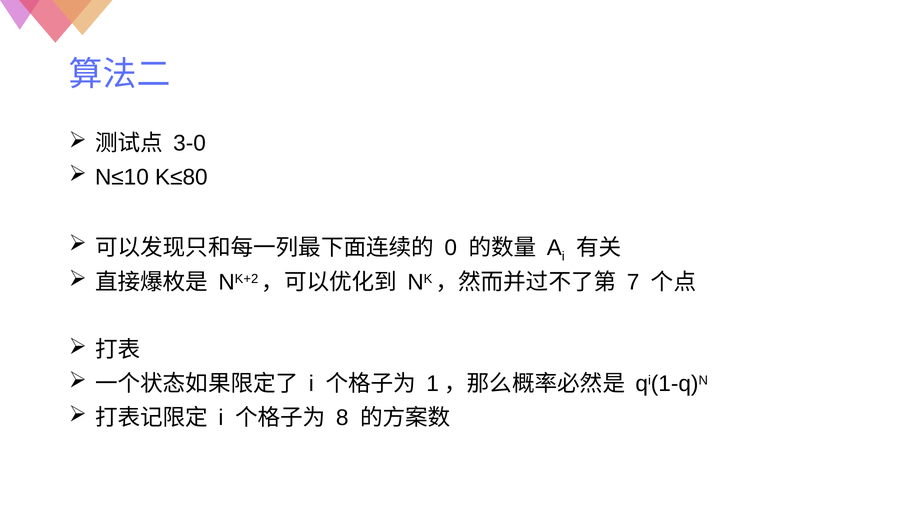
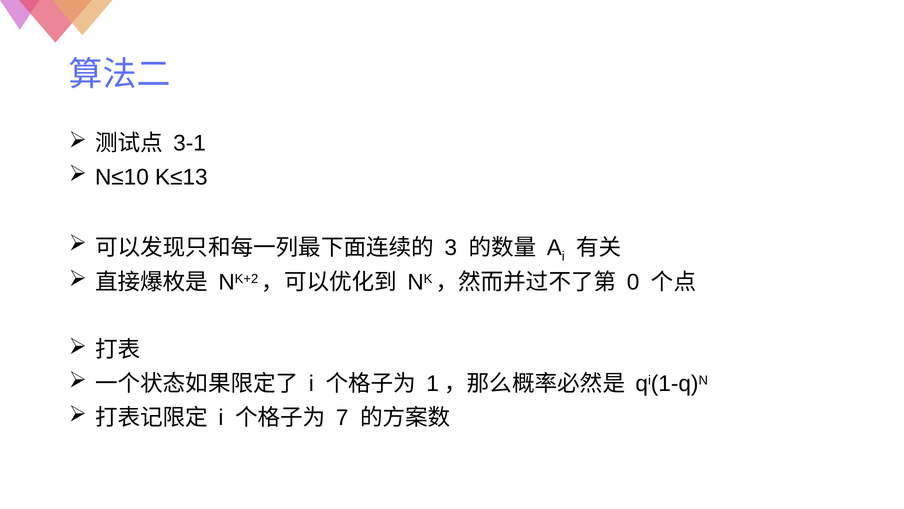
3-0: 3-0 -> 3-1 (190, 143)
K≤80: K≤80 -> K≤13 (181, 177)
0: 0 -> 3 (451, 247)
7: 7 -> 0 (633, 282)
8: 8 -> 7 (342, 417)
